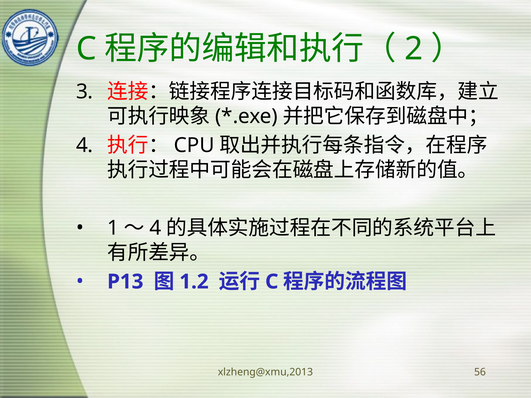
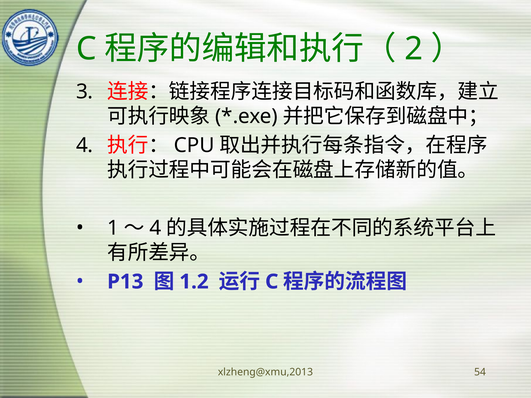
56: 56 -> 54 (480, 372)
